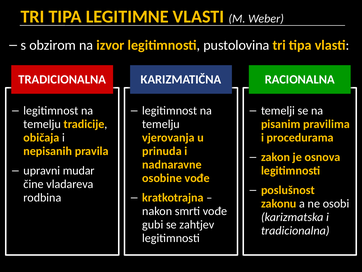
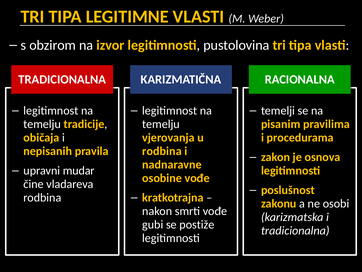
prinuda: prinuda -> rodbina (162, 151)
zahtjev: zahtjev -> postiže (197, 224)
